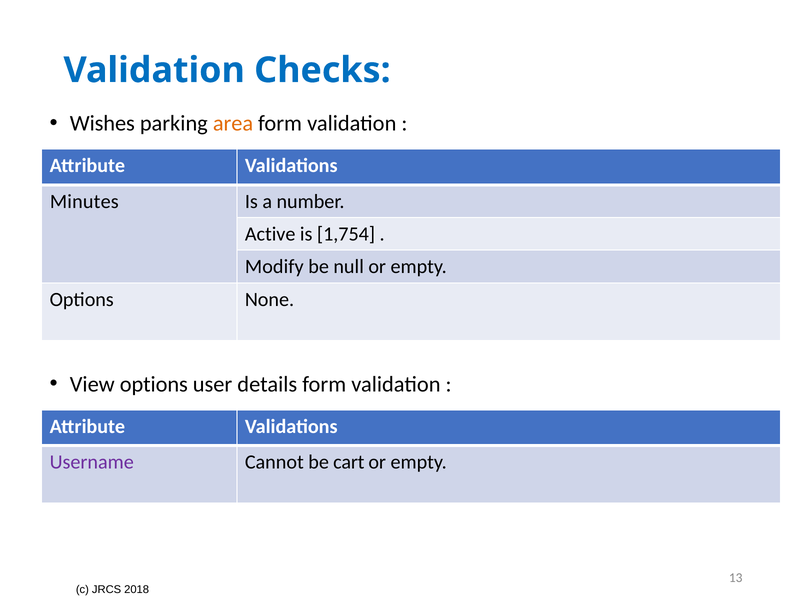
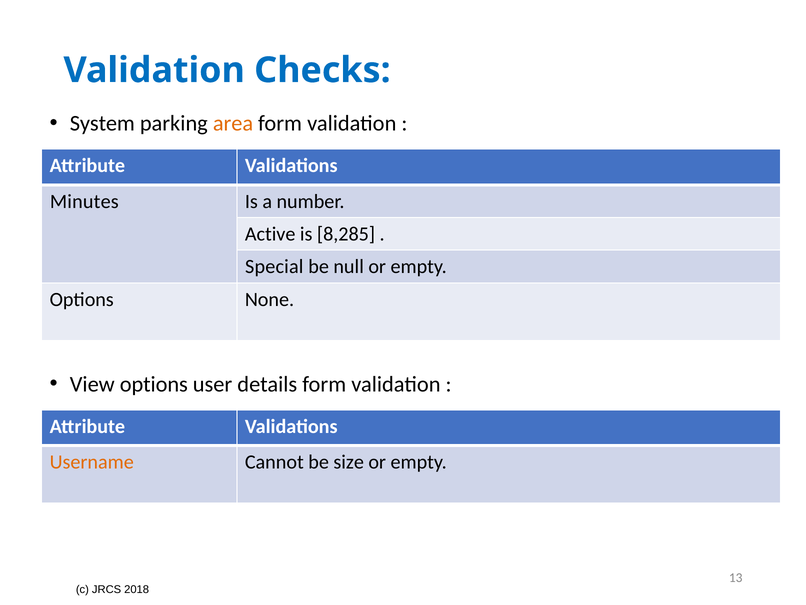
Wishes: Wishes -> System (102, 123)
1,754: 1,754 -> 8,285 (346, 234)
Modify: Modify -> Special (274, 267)
Username colour: purple -> orange (92, 462)
cart: cart -> size (349, 462)
